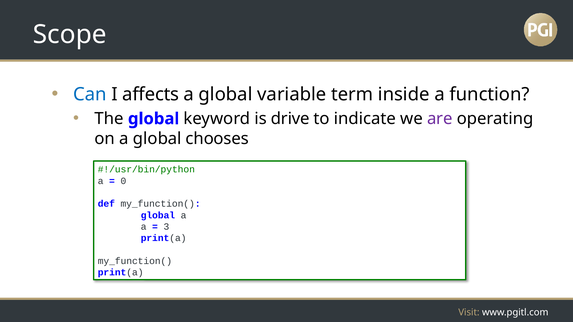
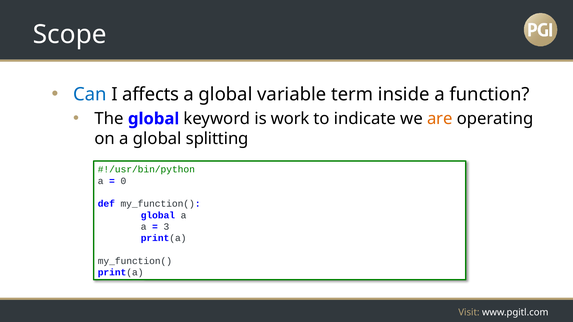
drive: drive -> work (290, 119)
are colour: purple -> orange (440, 119)
chooses: chooses -> splitting (217, 139)
